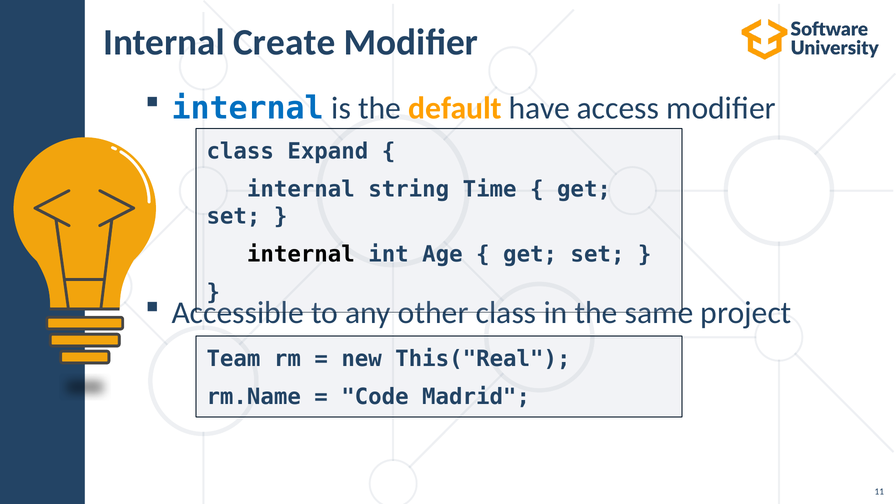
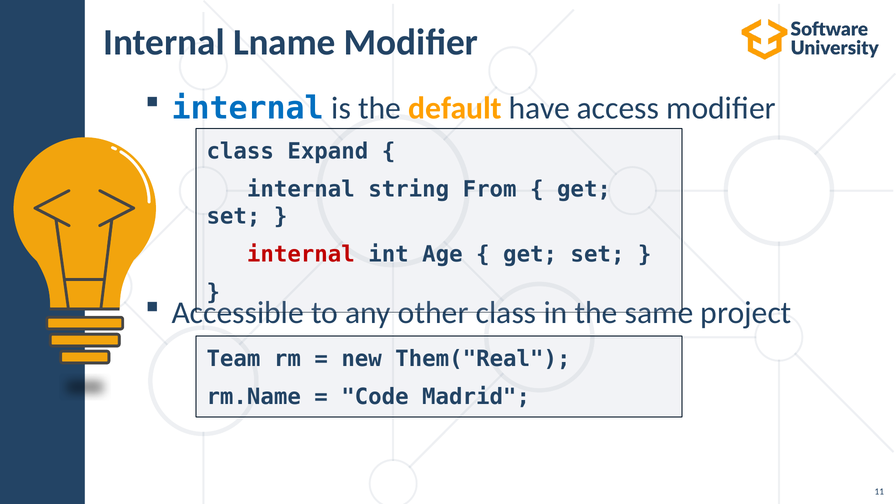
Create: Create -> Lname (284, 42)
Time: Time -> From (490, 190)
internal colour: black -> red (301, 254)
This("Real: This("Real -> Them("Real (483, 359)
